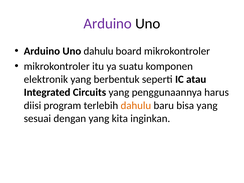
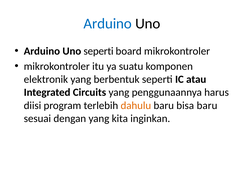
Arduino colour: purple -> blue (108, 24)
Uno dahulu: dahulu -> seperti (99, 51)
bisa yang: yang -> baru (207, 105)
